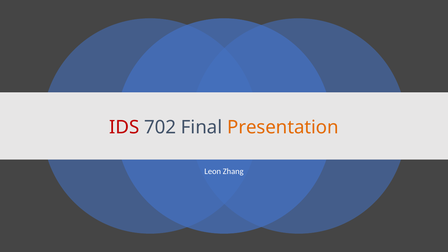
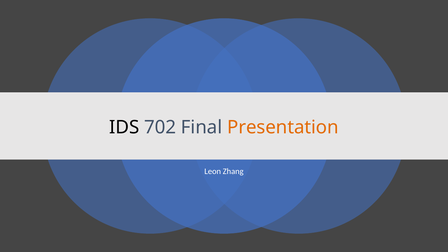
IDS colour: red -> black (124, 127)
